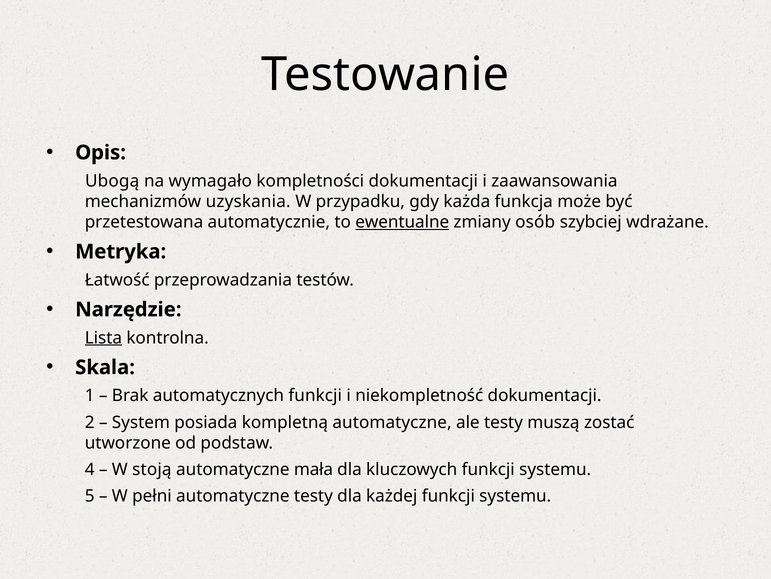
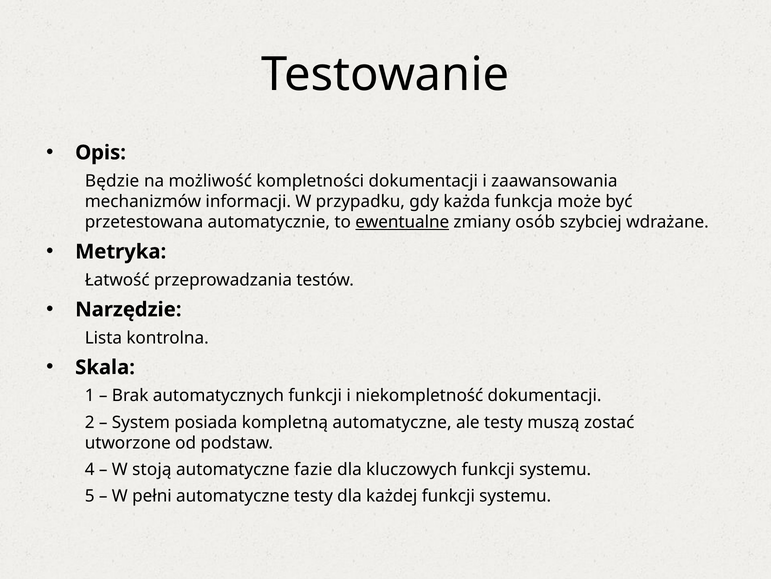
Ubogą: Ubogą -> Będzie (112, 181)
wymagało: wymagało -> możliwość (210, 181)
uzyskania: uzyskania -> informacji (248, 201)
Lista underline: present -> none (103, 337)
mała: mała -> fazie (313, 469)
